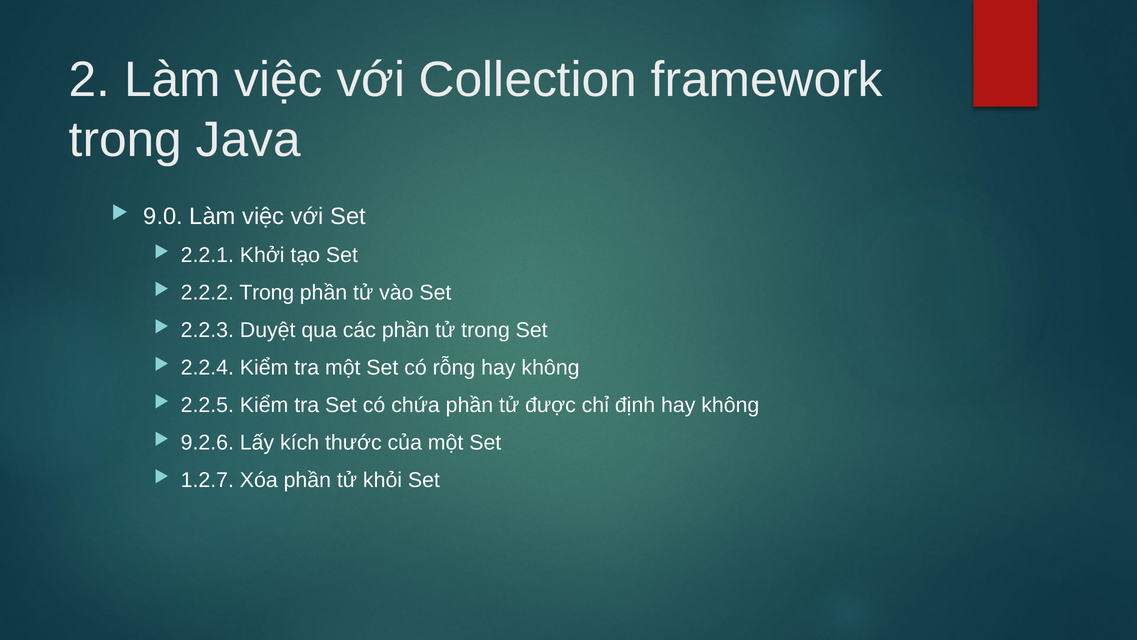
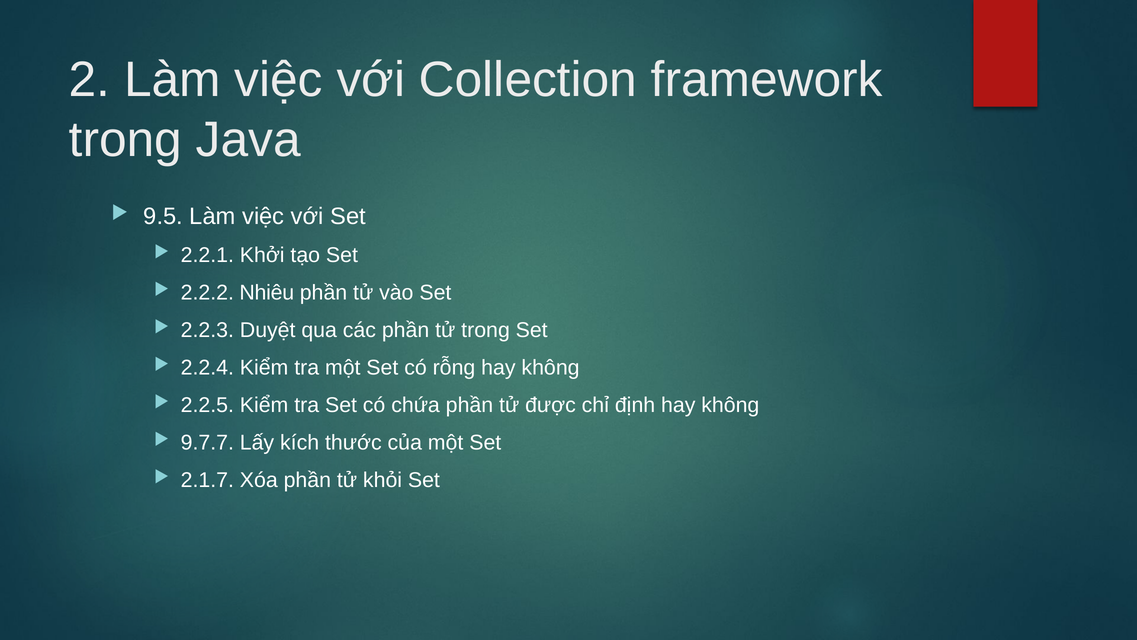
9.0: 9.0 -> 9.5 (163, 216)
2.2.2 Trong: Trong -> Nhiêu (267, 292)
9.2.6: 9.2.6 -> 9.7.7 (207, 442)
1.2.7: 1.2.7 -> 2.1.7 (207, 480)
